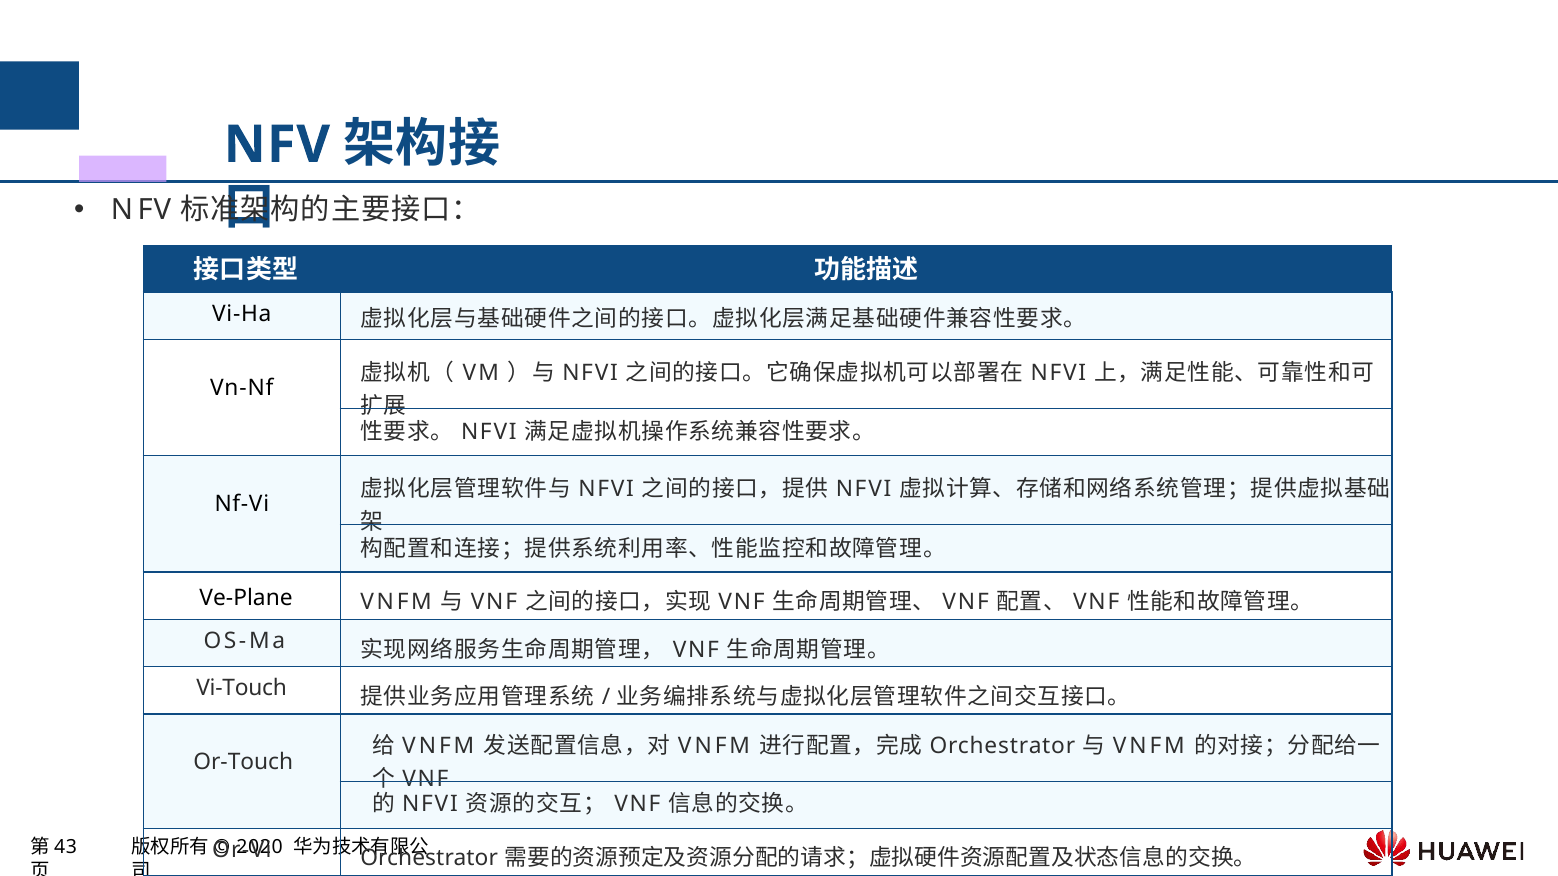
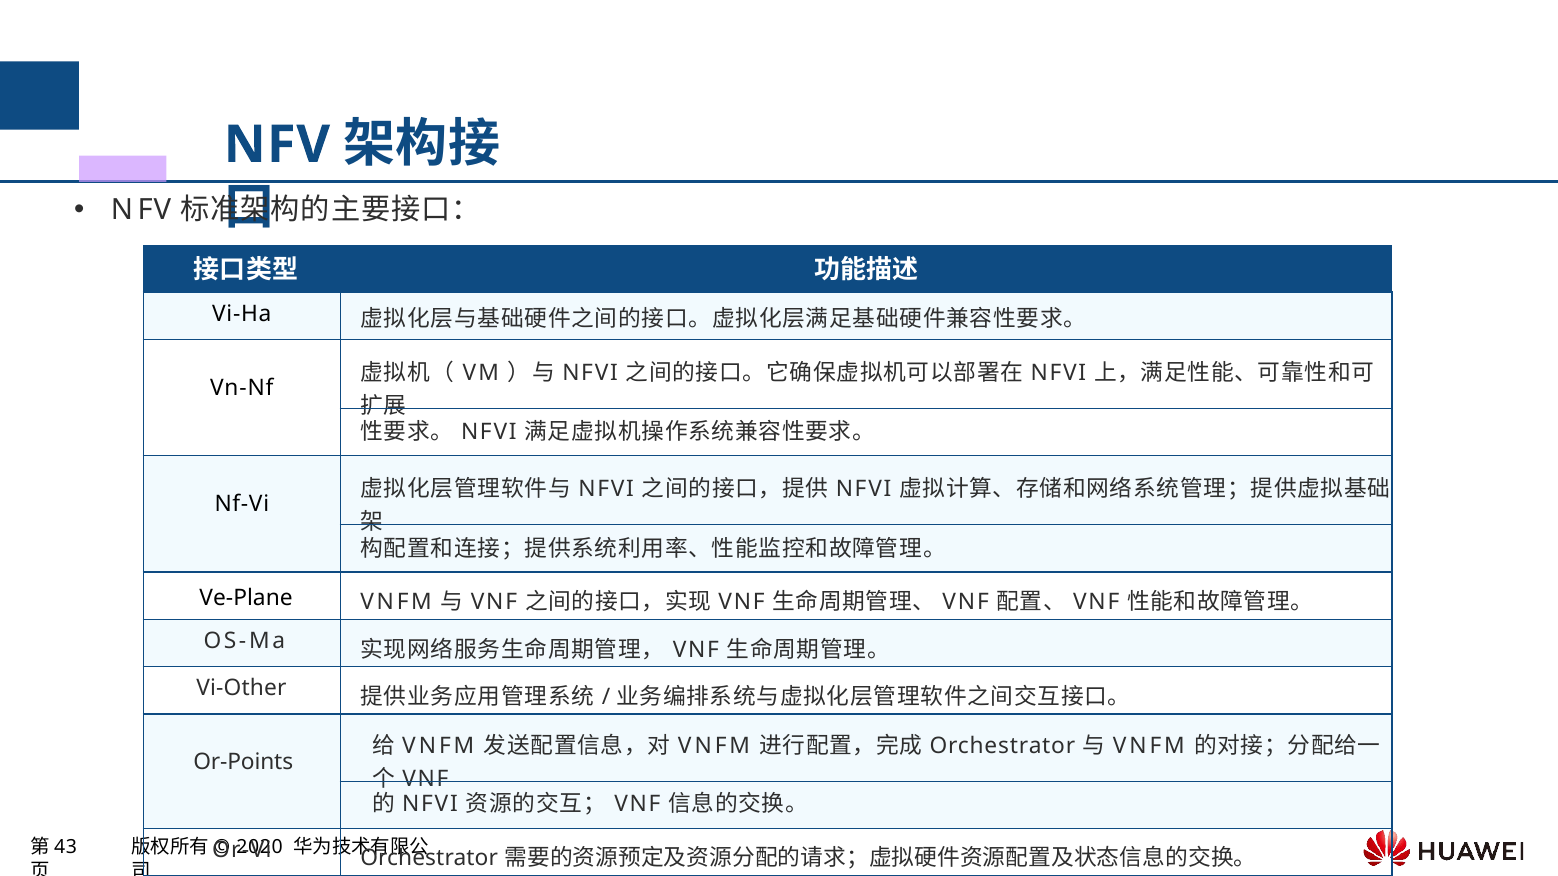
Vi-Touch: Vi-Touch -> Vi-Other (241, 689)
Or-Touch: Or-Touch -> Or-Points (243, 763)
